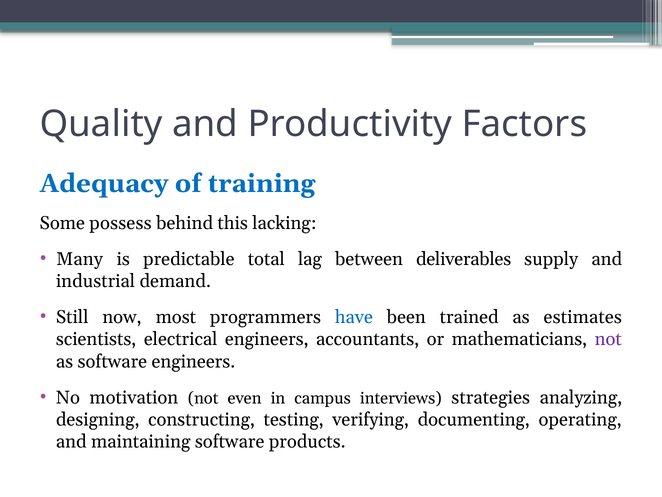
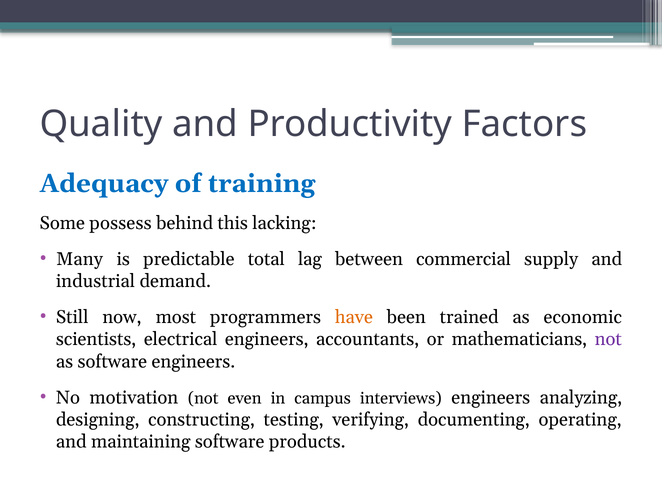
deliverables: deliverables -> commercial (464, 259)
have colour: blue -> orange (354, 317)
estimates: estimates -> economic (583, 317)
interviews strategies: strategies -> engineers (491, 397)
